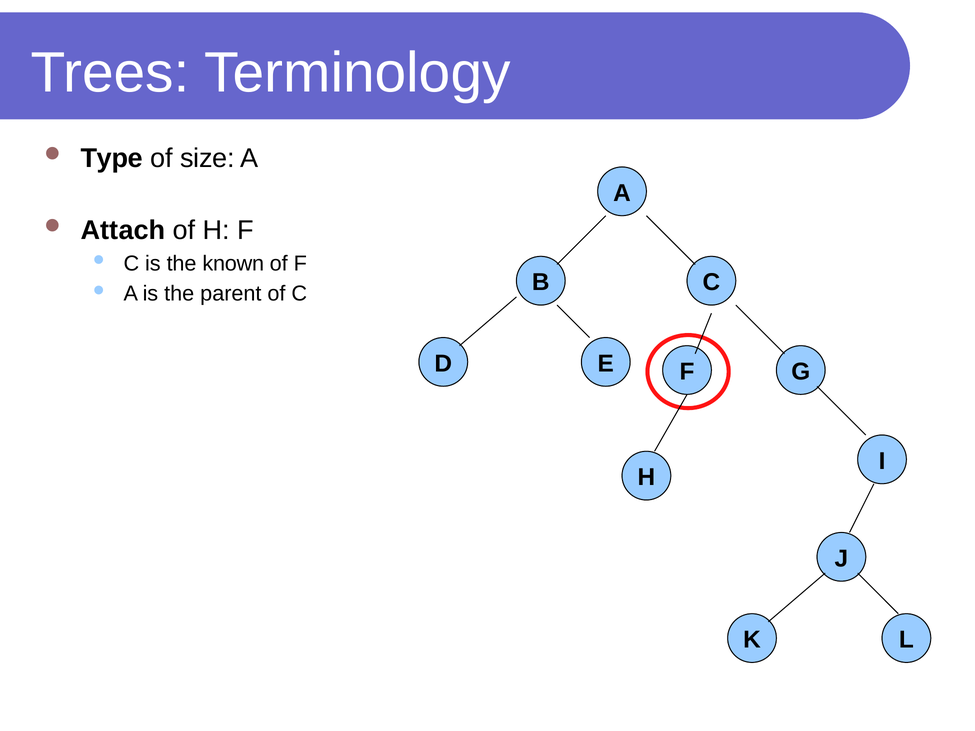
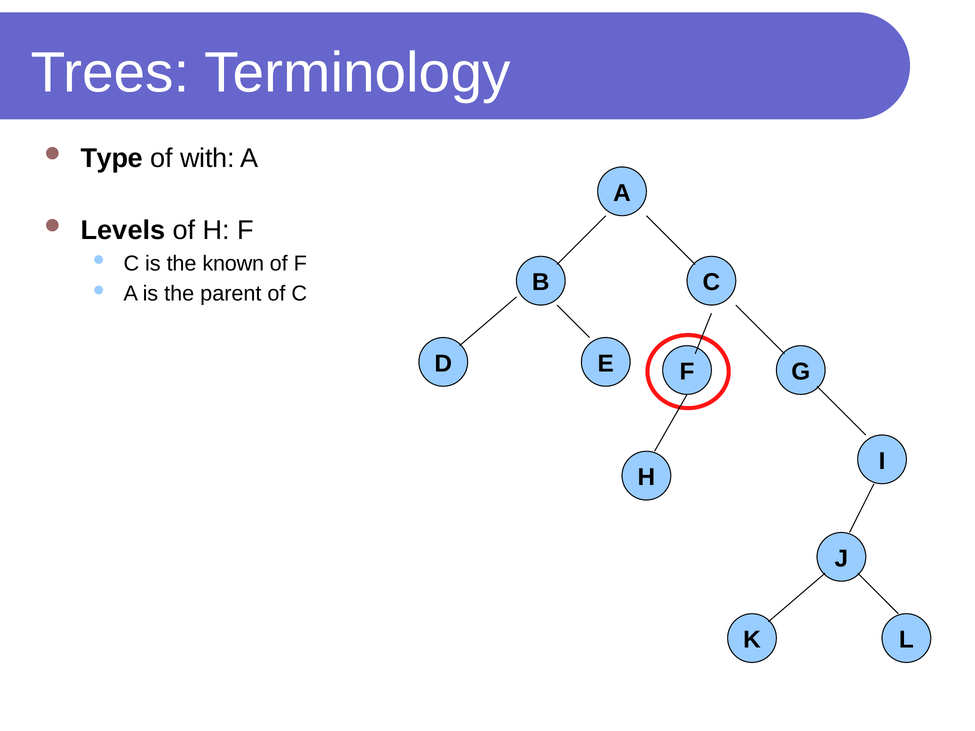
size: size -> with (207, 158)
Attach: Attach -> Levels (123, 230)
